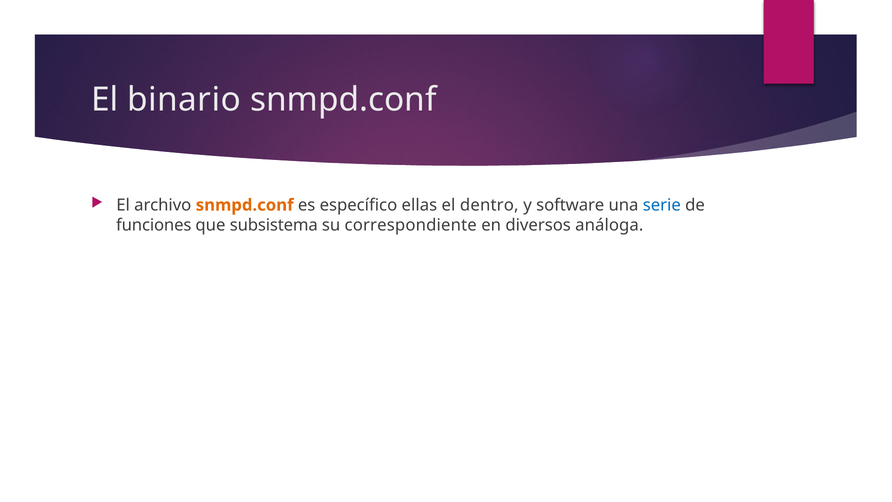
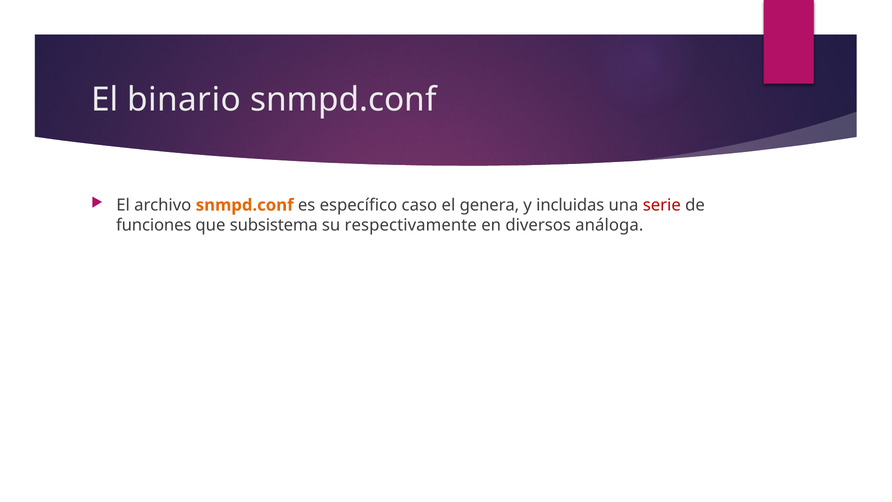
ellas: ellas -> caso (419, 205)
dentro: dentro -> genera (489, 205)
software: software -> incluidas (570, 205)
serie colour: blue -> red (662, 205)
correspondiente: correspondiente -> respectivamente (411, 225)
